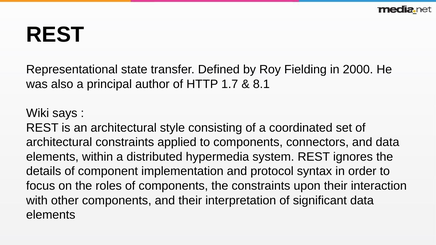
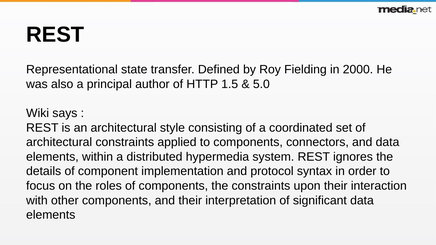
1.7: 1.7 -> 1.5 (230, 84)
8.1: 8.1 -> 5.0 (261, 84)
